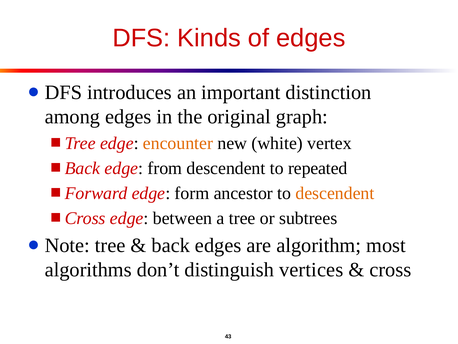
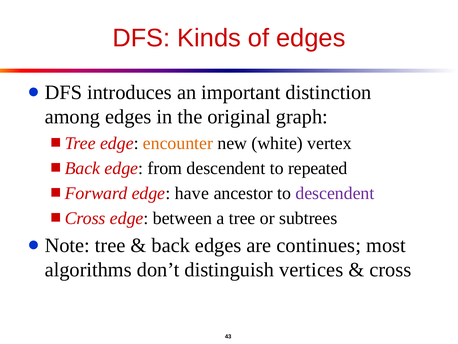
form: form -> have (192, 193)
descendent colour: orange -> purple (335, 193)
algorithm: algorithm -> continues (319, 245)
